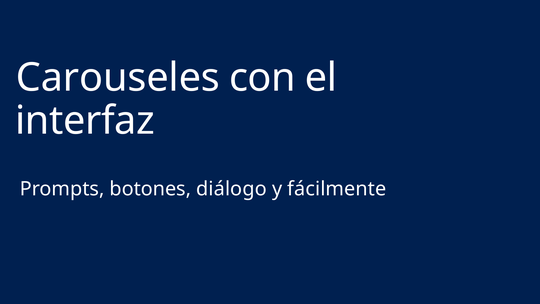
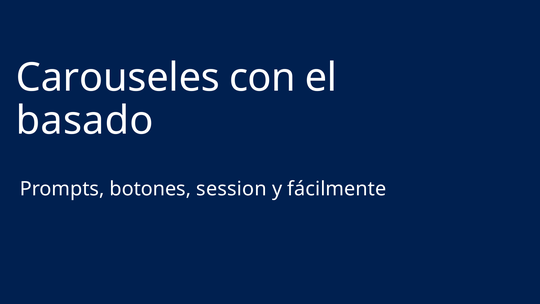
interfaz: interfaz -> basado (85, 121)
diálogo: diálogo -> session (231, 189)
